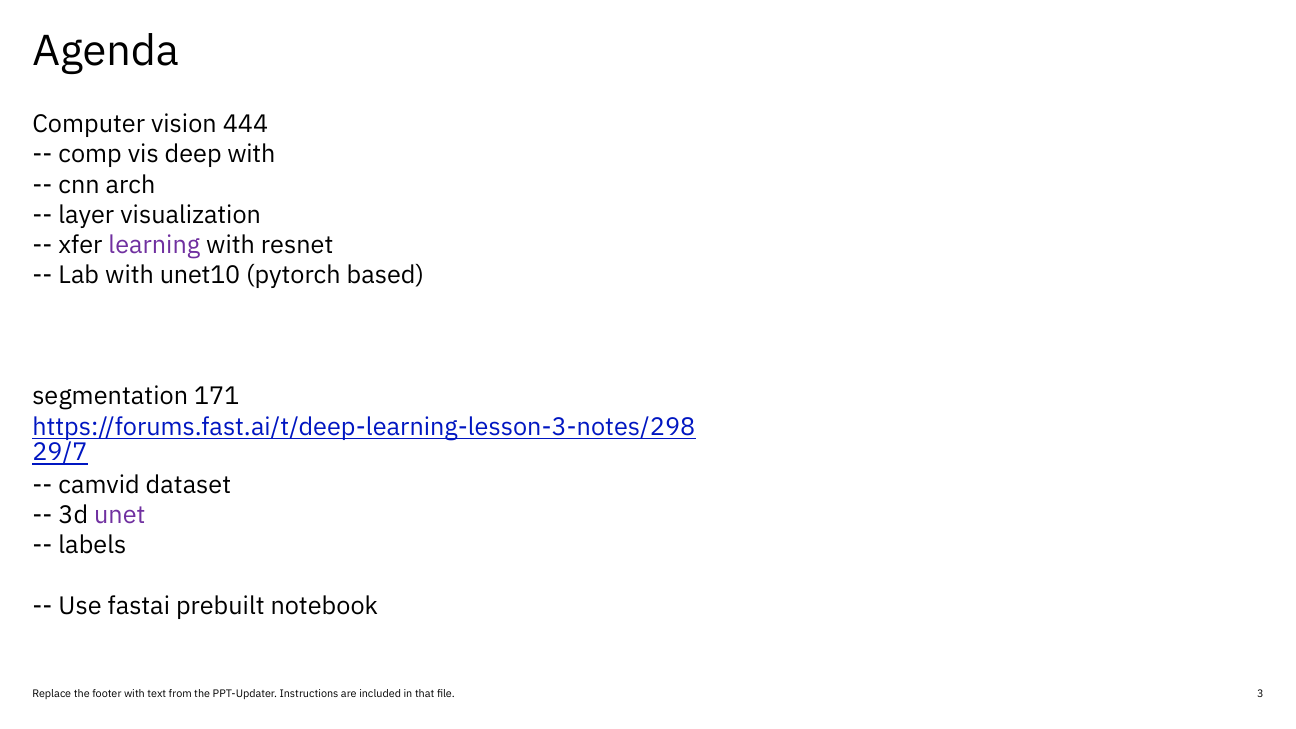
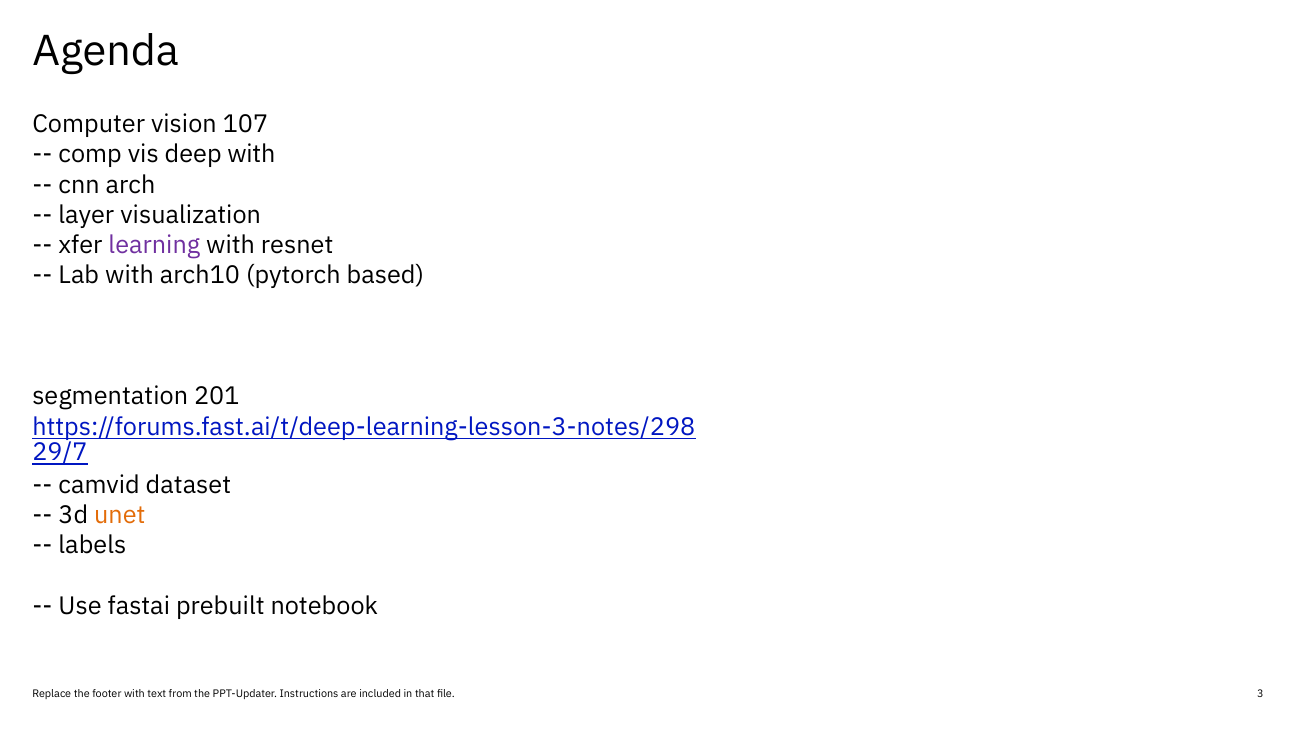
444: 444 -> 107 (246, 124)
unet10: unet10 -> arch10 (200, 276)
171: 171 -> 201 (217, 397)
unet colour: purple -> orange (120, 515)
